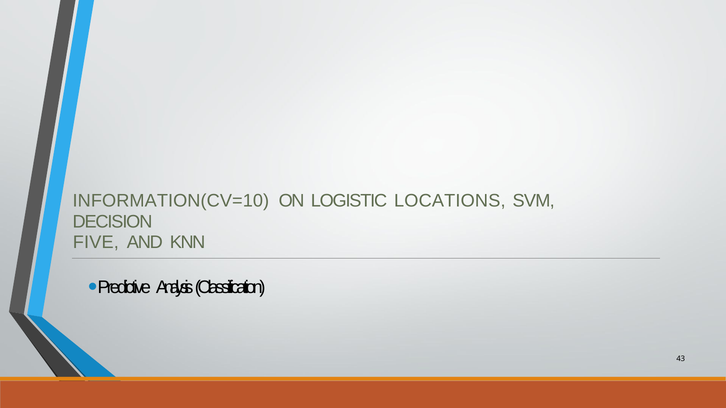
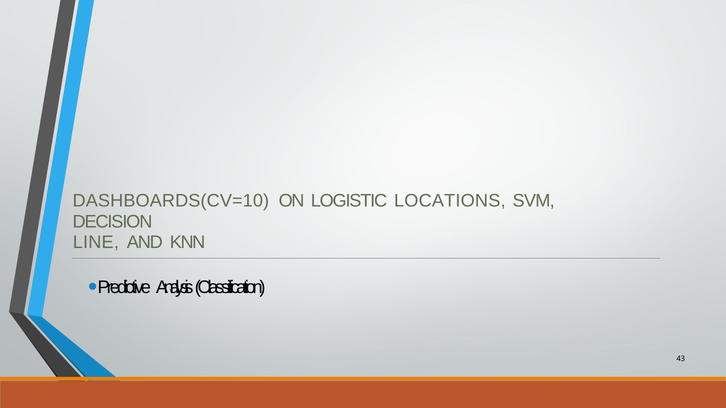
INFORMATION(CV=10: INFORMATION(CV=10 -> DASHBOARDS(CV=10 (171, 201)
FIVE: FIVE -> LINE (96, 243)
